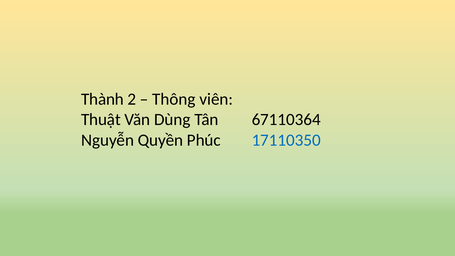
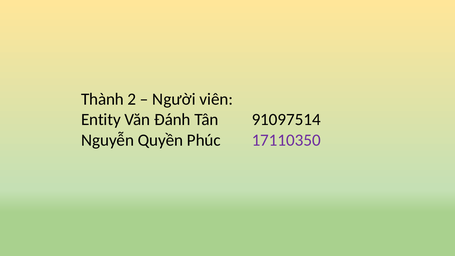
Thông: Thông -> Người (174, 99)
Thuật: Thuật -> Entity (101, 120)
Dùng: Dùng -> Đánh (172, 120)
67110364: 67110364 -> 91097514 (286, 120)
17110350 colour: blue -> purple (286, 140)
